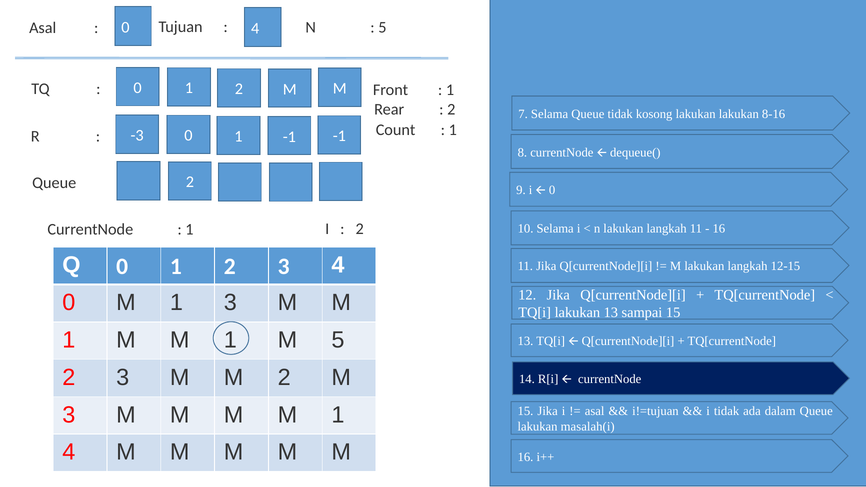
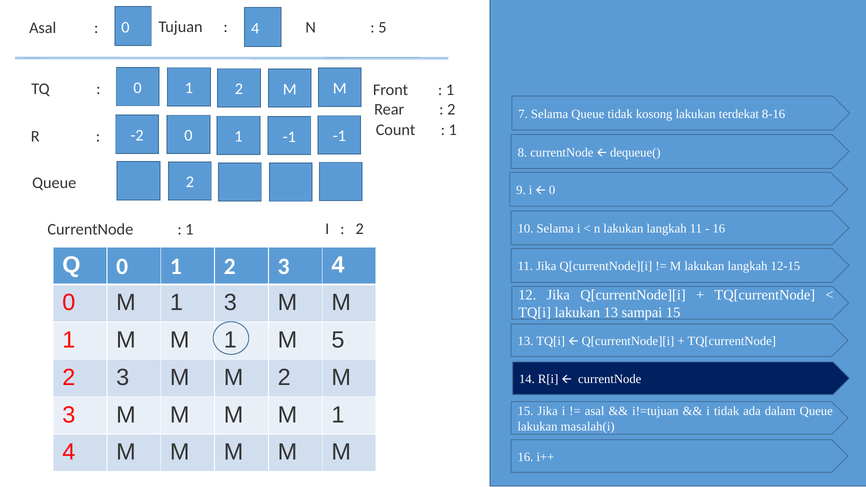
lakukan lakukan: lakukan -> terdekat (739, 114)
-3: -3 -> -2 (137, 135)
